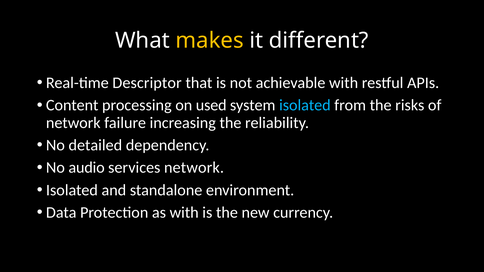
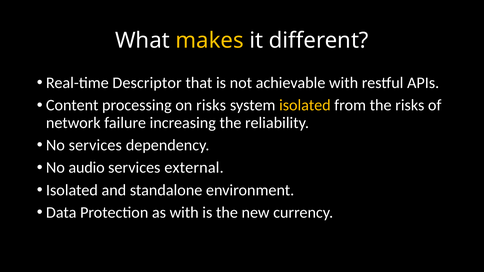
on used: used -> risks (211, 105)
isolated colour: light blue -> yellow (305, 105)
No detailed: detailed -> services (95, 145)
services network: network -> external (194, 168)
